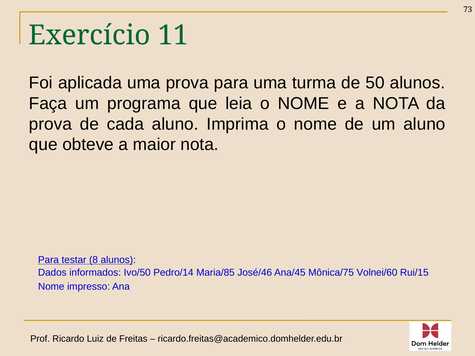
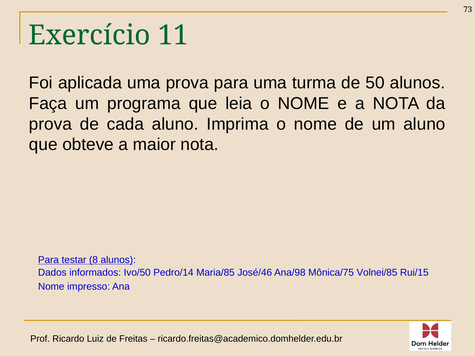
Ana/45: Ana/45 -> Ana/98 (290, 273)
Volnei/60: Volnei/60 -> Volnei/85 (377, 273)
